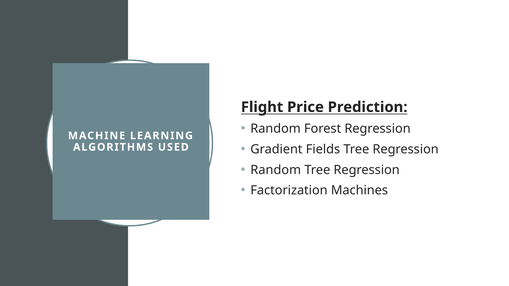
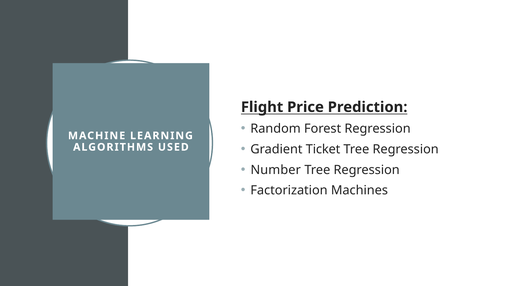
Fields: Fields -> Ticket (323, 150)
Random: Random -> Number (276, 170)
